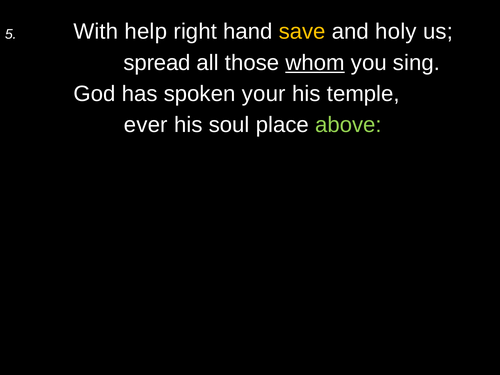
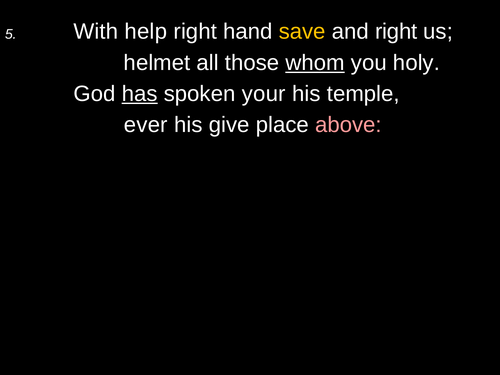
and holy: holy -> right (396, 32)
spread: spread -> helmet (157, 63)
sing: sing -> holy (416, 63)
has underline: none -> present (140, 94)
soul: soul -> give (229, 125)
above colour: light green -> pink (348, 125)
